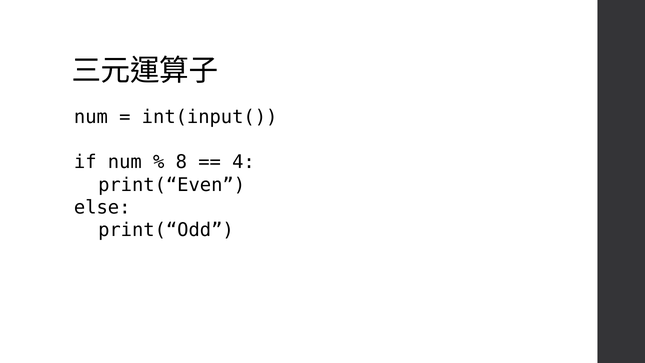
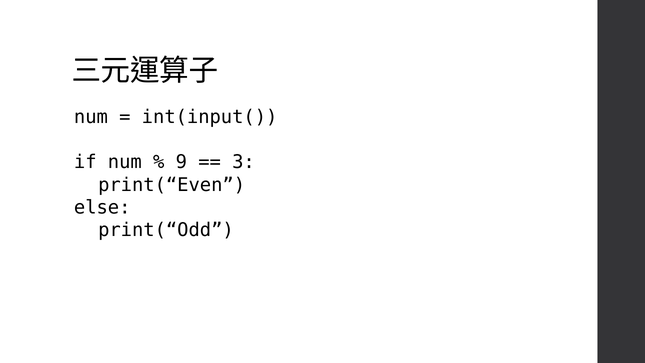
8: 8 -> 9 (181, 162)
4: 4 -> 3 (243, 162)
